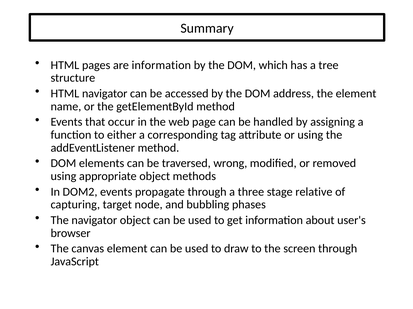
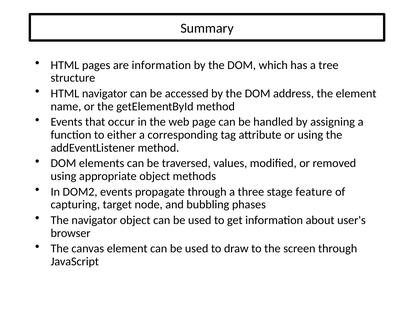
wrong: wrong -> values (230, 164)
relative: relative -> feature (314, 192)
